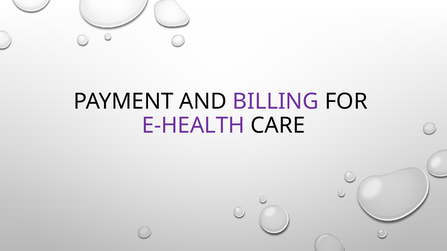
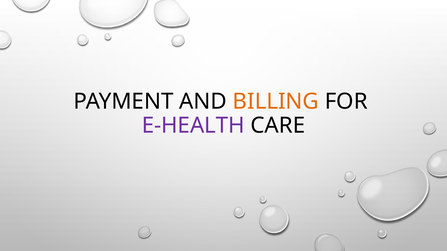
BILLING colour: purple -> orange (276, 102)
